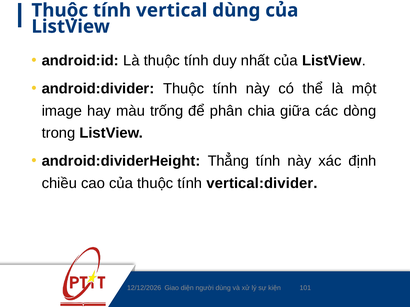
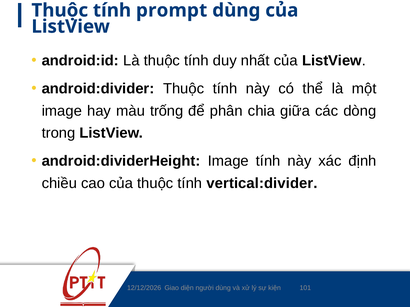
vertical: vertical -> prompt (172, 10)
android:dividerHeight Thẳng: Thẳng -> Image (228, 161)
